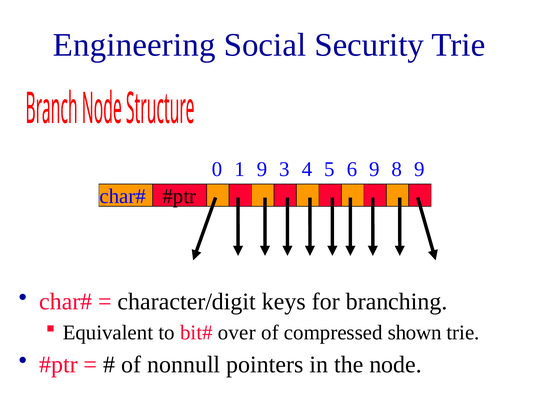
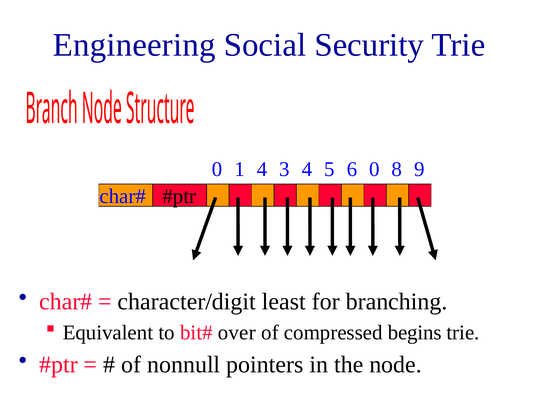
1 9: 9 -> 4 (262, 169)
6 9: 9 -> 0 (374, 169)
keys: keys -> least (284, 302)
shown: shown -> begins (415, 333)
